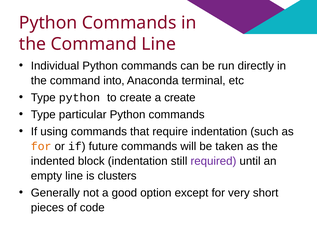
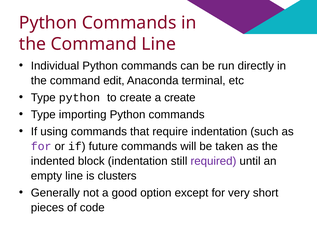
into: into -> edit (114, 80)
particular: particular -> importing (83, 114)
for colour: orange -> purple (41, 146)
